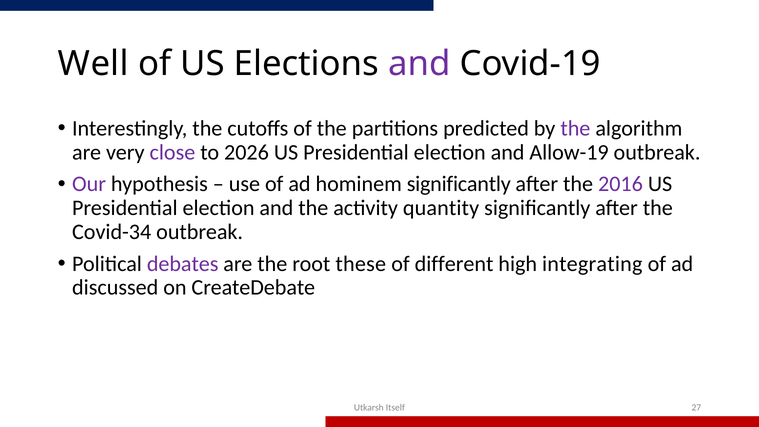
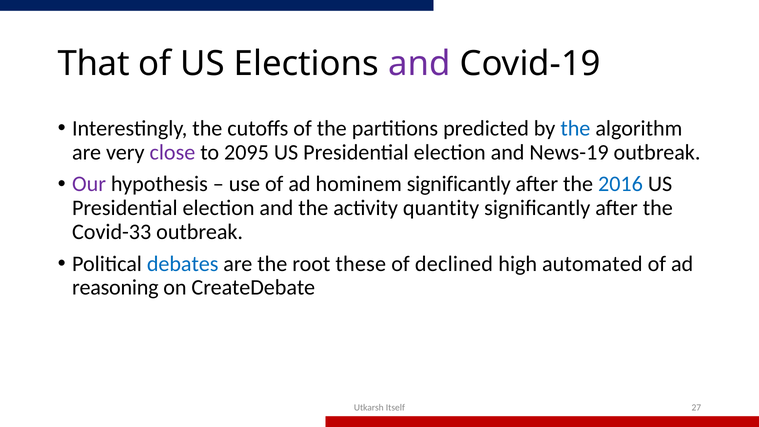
Well: Well -> That (94, 64)
the colour: purple -> blue (575, 128)
2026: 2026 -> 2095 (247, 152)
Allow-19: Allow-19 -> News-19 (569, 152)
2016 colour: purple -> blue (620, 184)
Covid-34: Covid-34 -> Covid-33 (112, 232)
debates colour: purple -> blue (183, 264)
different: different -> declined (454, 264)
integrating: integrating -> automated (592, 264)
discussed: discussed -> reasoning (115, 288)
